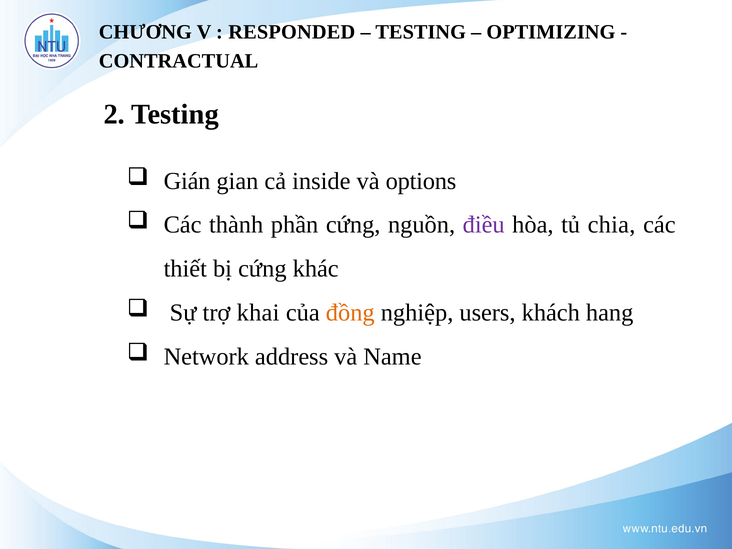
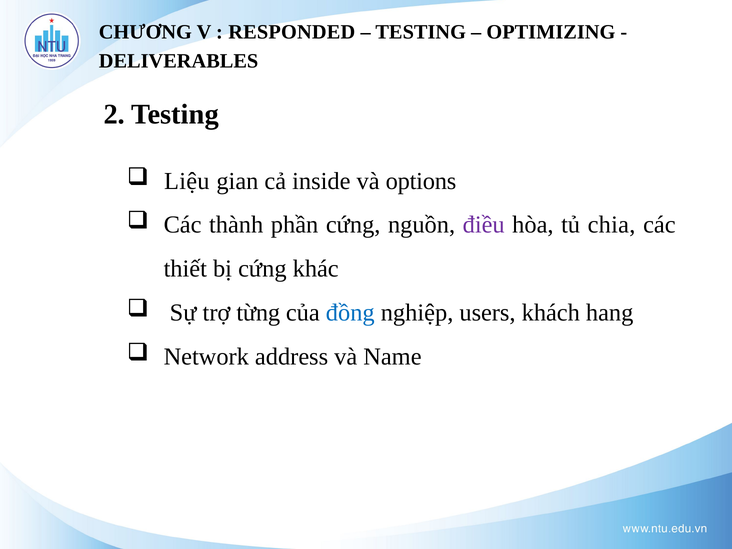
CONTRACTUAL: CONTRACTUAL -> DELIVERABLES (179, 61)
Gián: Gián -> Liệu (187, 181)
khai: khai -> từng (258, 313)
đồng colour: orange -> blue (350, 313)
